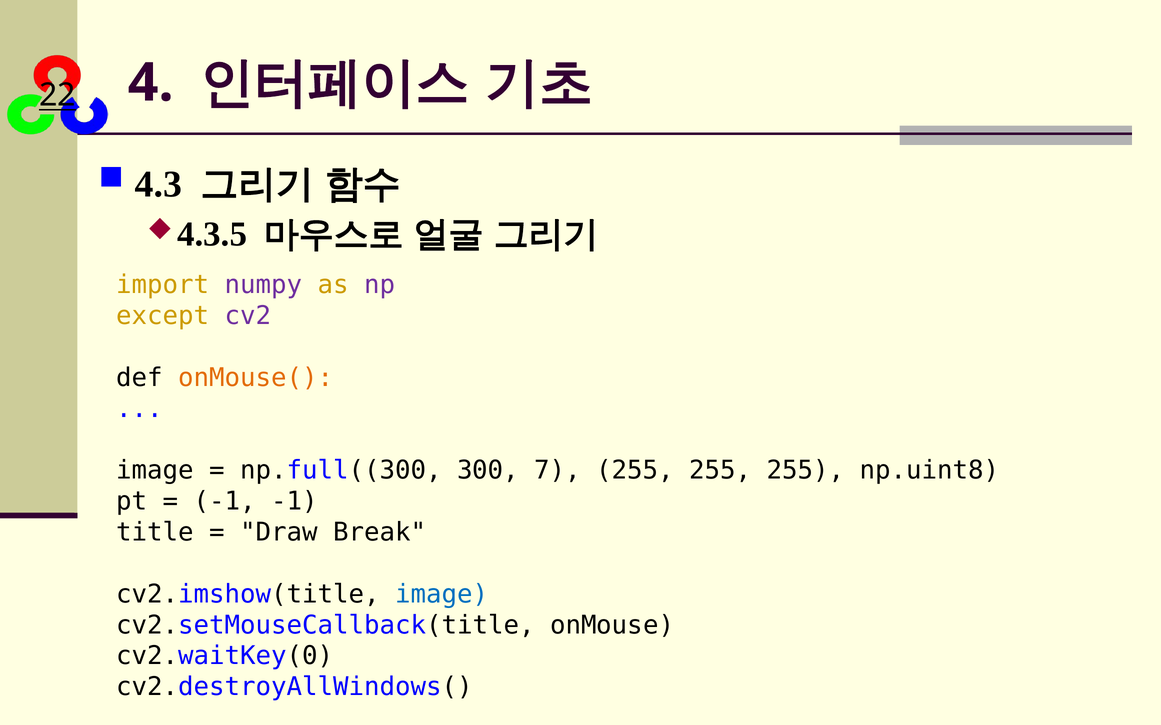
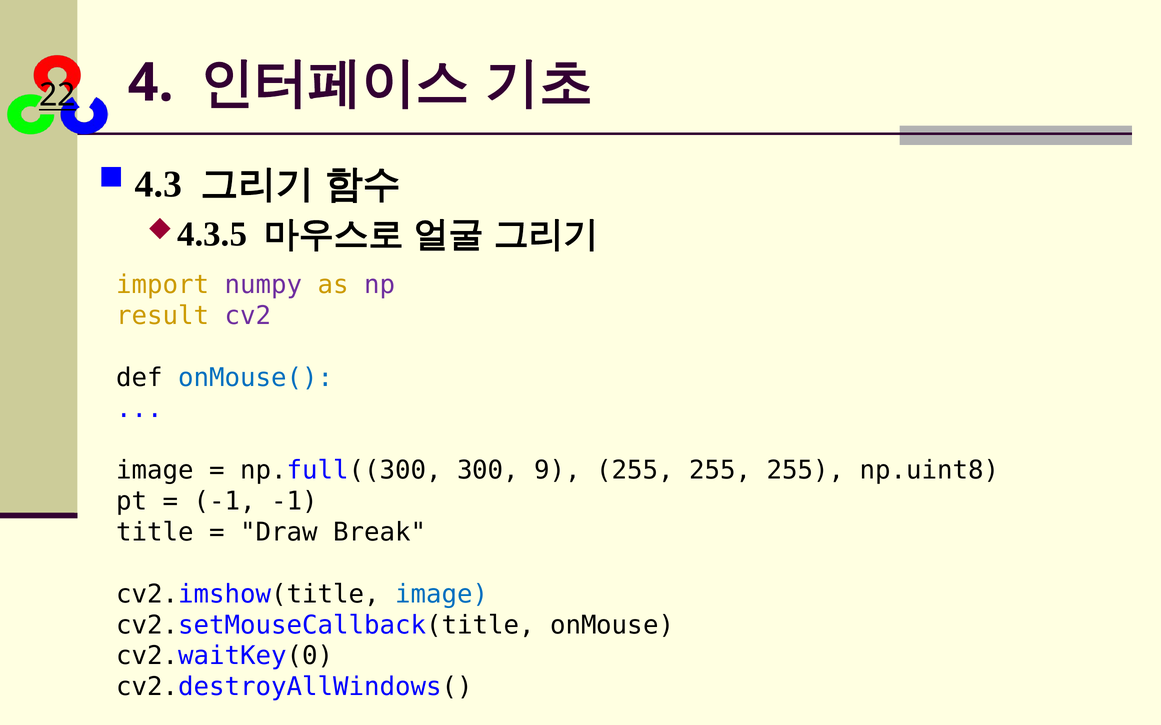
except: except -> result (163, 316)
onMouse( colour: orange -> blue (256, 378)
7: 7 -> 9 (558, 471)
